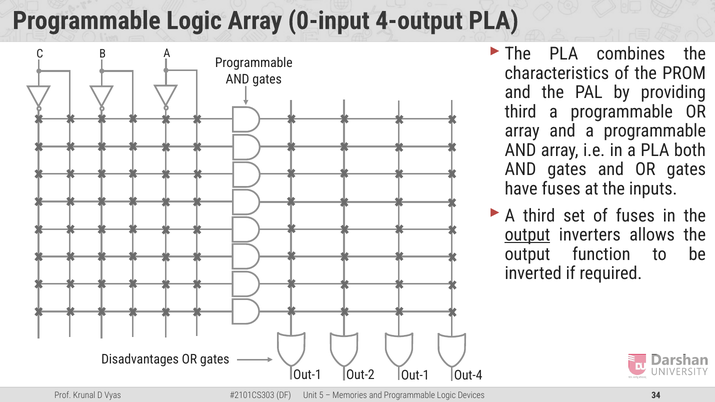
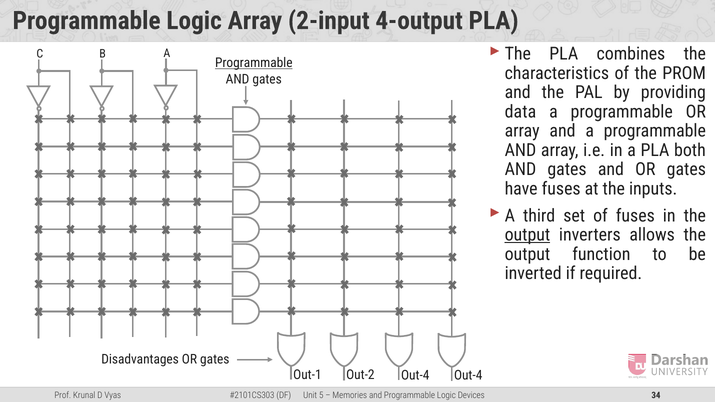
0-input: 0-input -> 2-input (329, 21)
Programmable underline: none -> present (254, 63)
third: third -> data (520, 112)
Out-2 Out-1: Out-1 -> Out-4 (415, 375)
